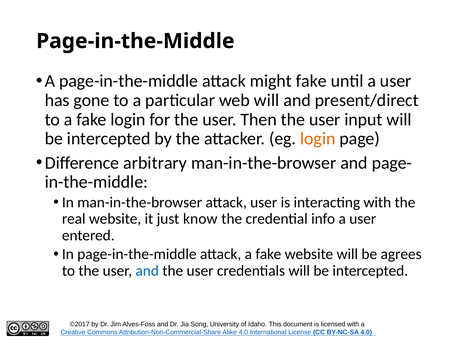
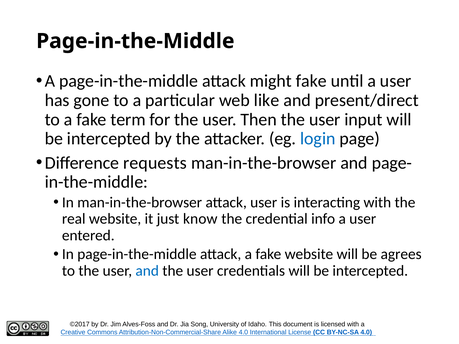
web will: will -> like (267, 100)
fake login: login -> term (128, 120)
login colour: orange -> blue (318, 139)
arbitrary: arbitrary -> requests (155, 163)
